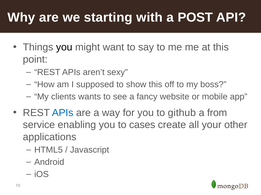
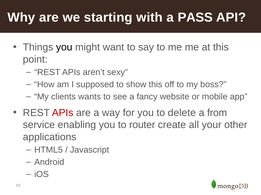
POST: POST -> PASS (195, 17)
APIs colour: blue -> red (63, 113)
github: github -> delete (182, 113)
cases: cases -> router (142, 125)
